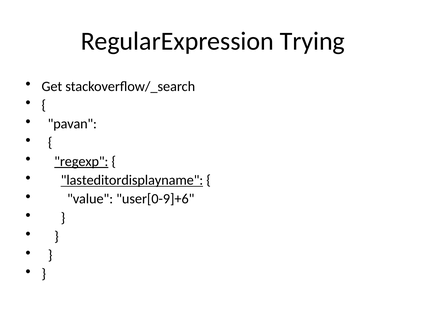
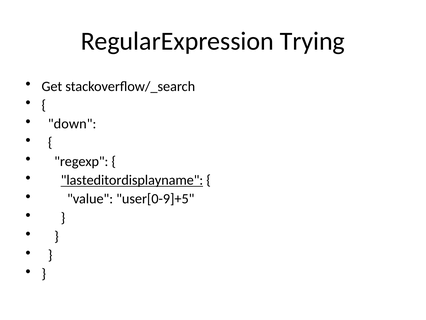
pavan: pavan -> down (72, 124)
regexp underline: present -> none (81, 161)
user[0-9]+6: user[0-9]+6 -> user[0-9]+5 (155, 199)
